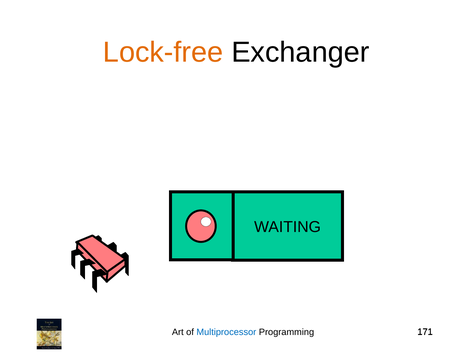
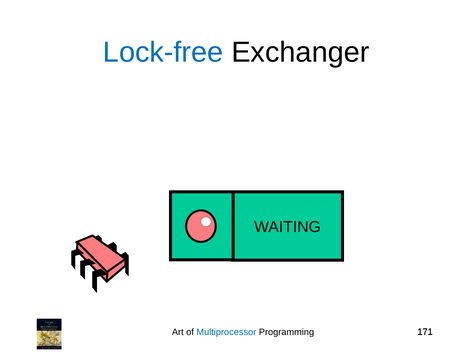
Lock-free colour: orange -> blue (163, 52)
